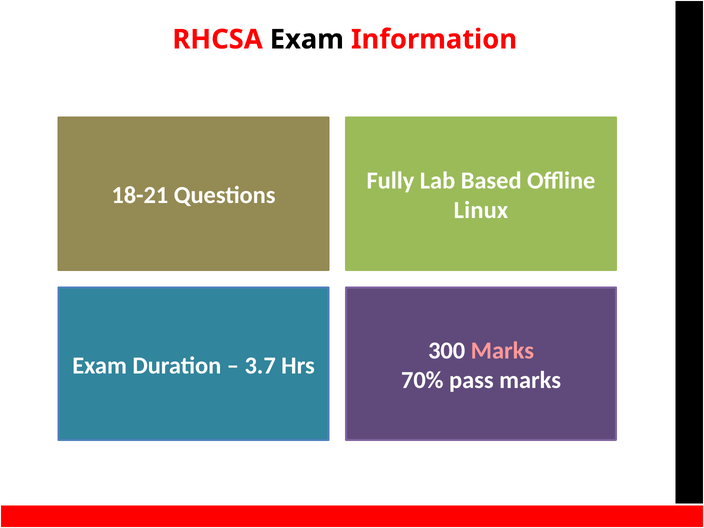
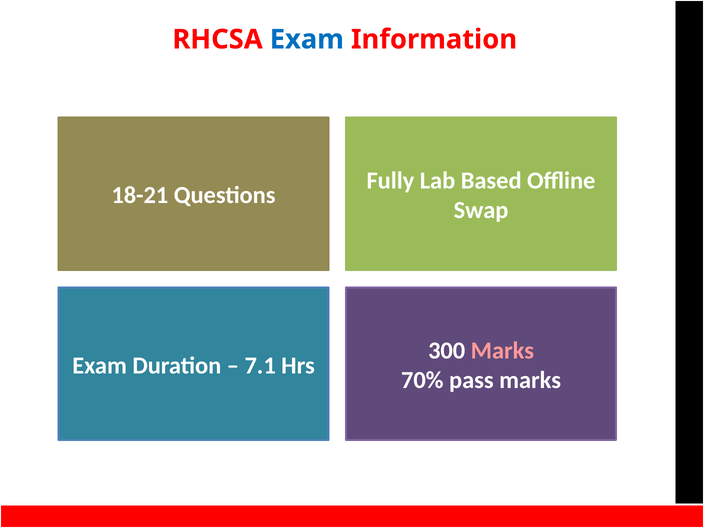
Exam colour: black -> blue (307, 39)
Linux: Linux -> Swap (481, 210)
3.7: 3.7 -> 7.1 (260, 365)
